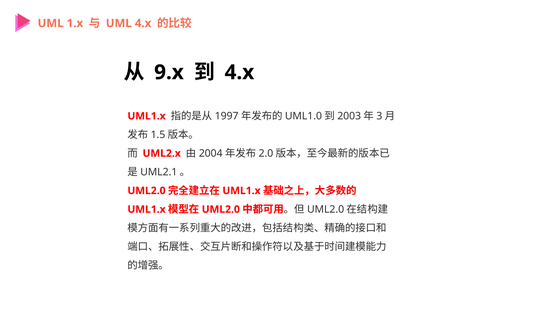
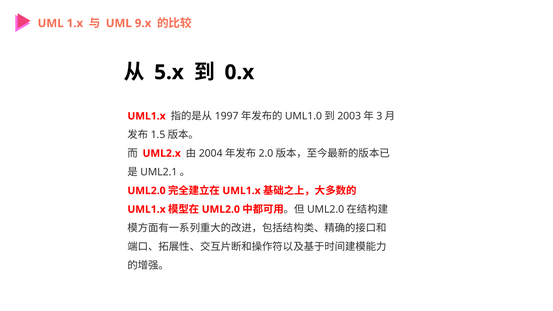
UML 4.x: 4.x -> 9.x (143, 23)
9.x: 9.x -> 5.x (169, 72)
4.x: 4.x -> 0.x (239, 72)
